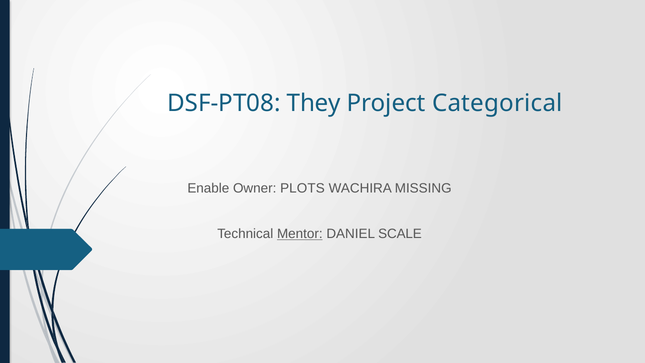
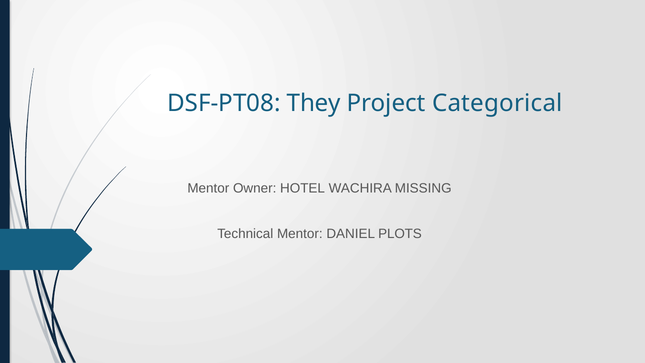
Enable: Enable -> Mentor (208, 188)
PLOTS: PLOTS -> HOTEL (302, 188)
Mentor underline: present -> none (300, 234)
SCALE: SCALE -> PLOTS (400, 234)
